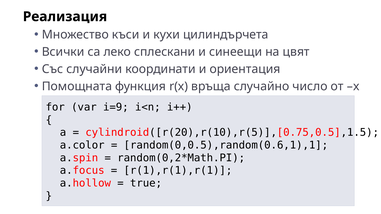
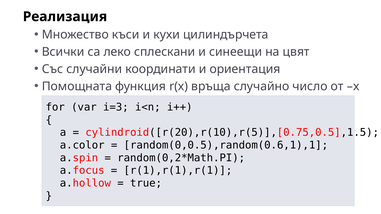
i=9: i=9 -> i=3 (116, 107)
